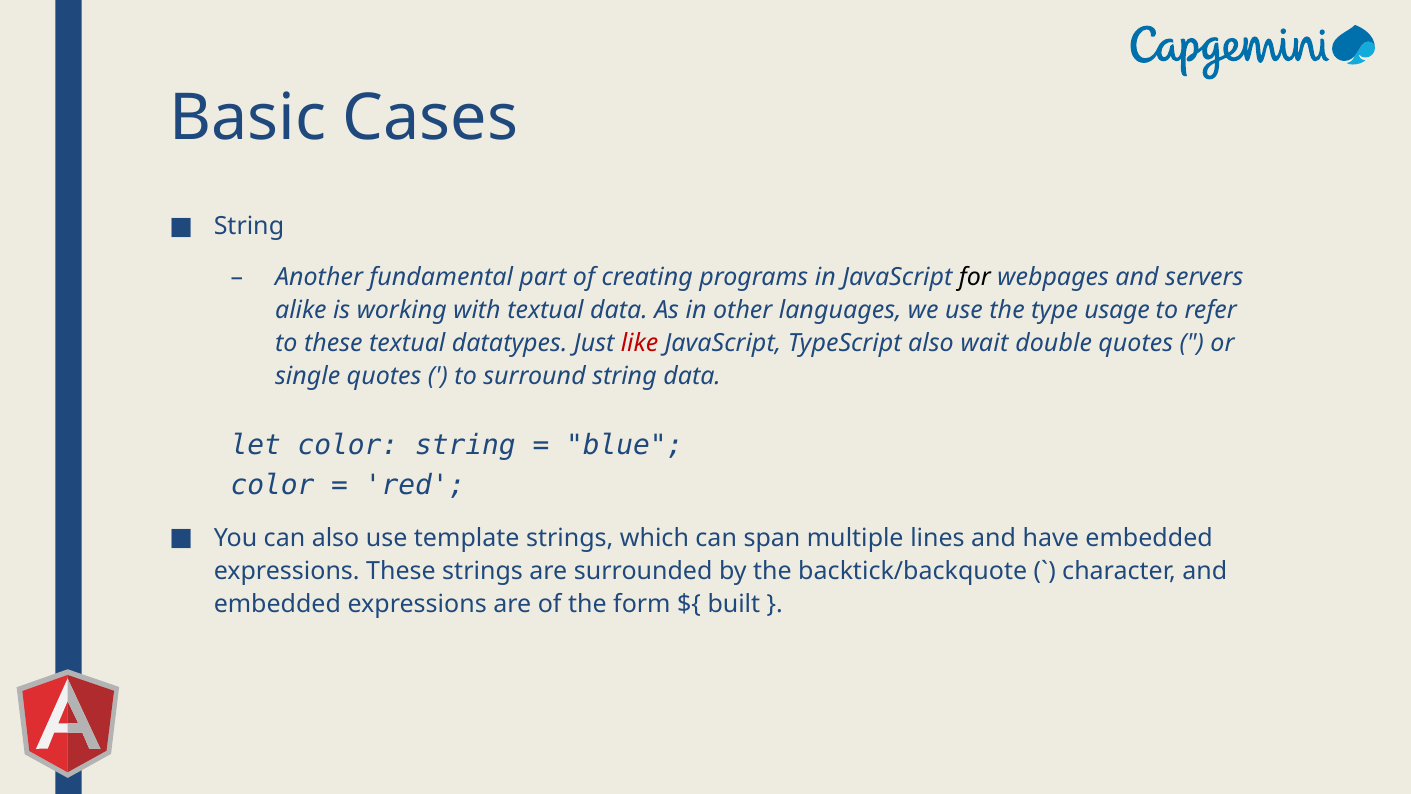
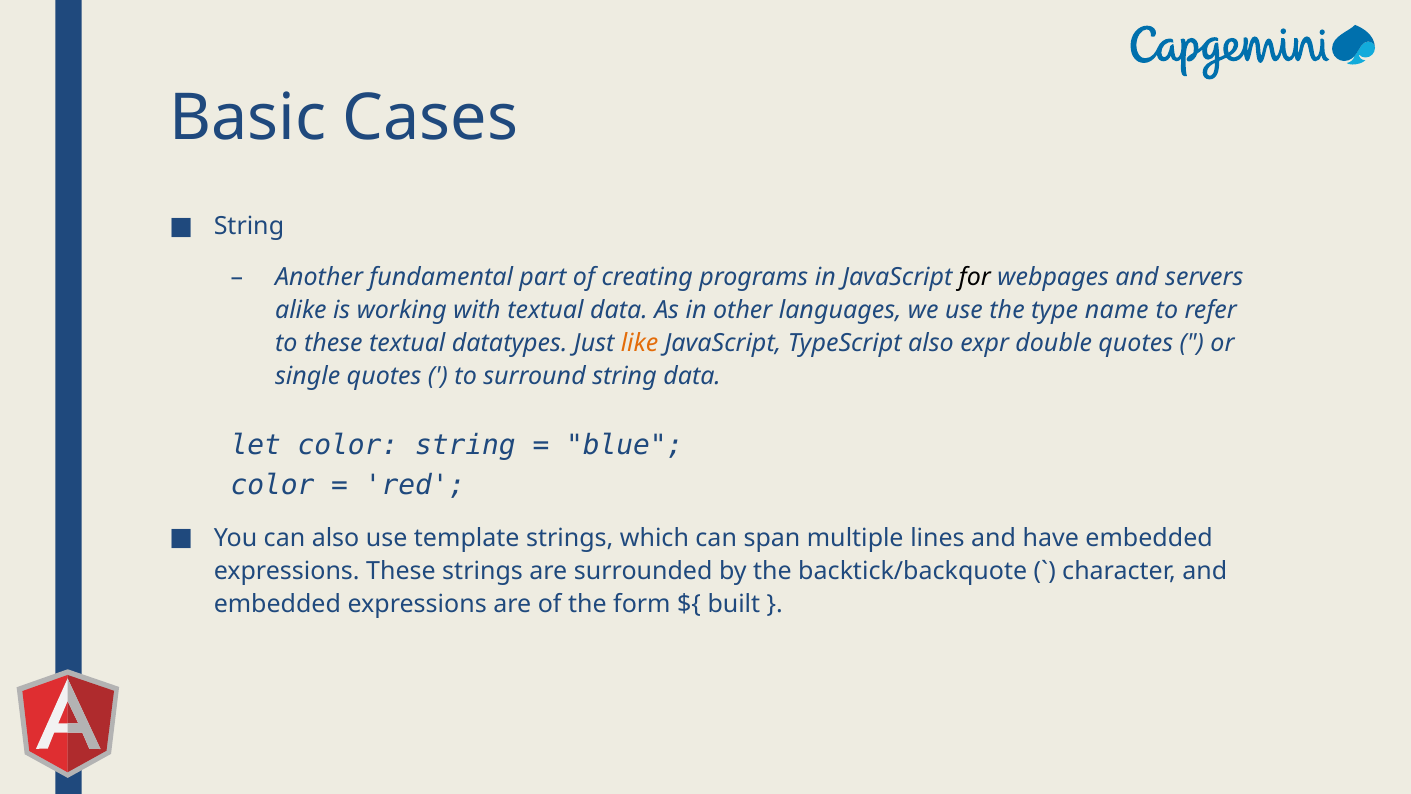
usage: usage -> name (1117, 310)
like colour: red -> orange (640, 343)
wait: wait -> expr (985, 343)
